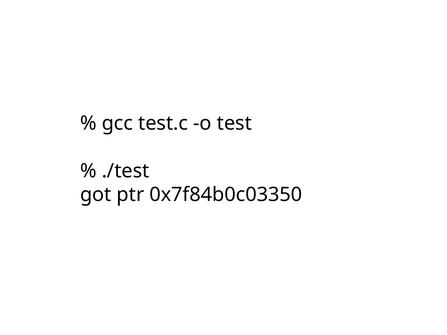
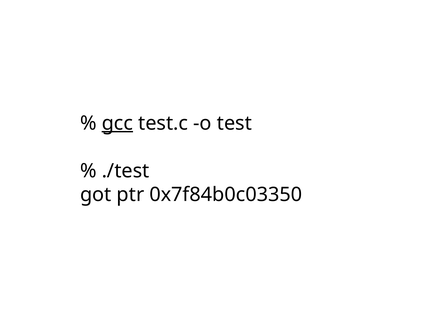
gcc underline: none -> present (117, 123)
